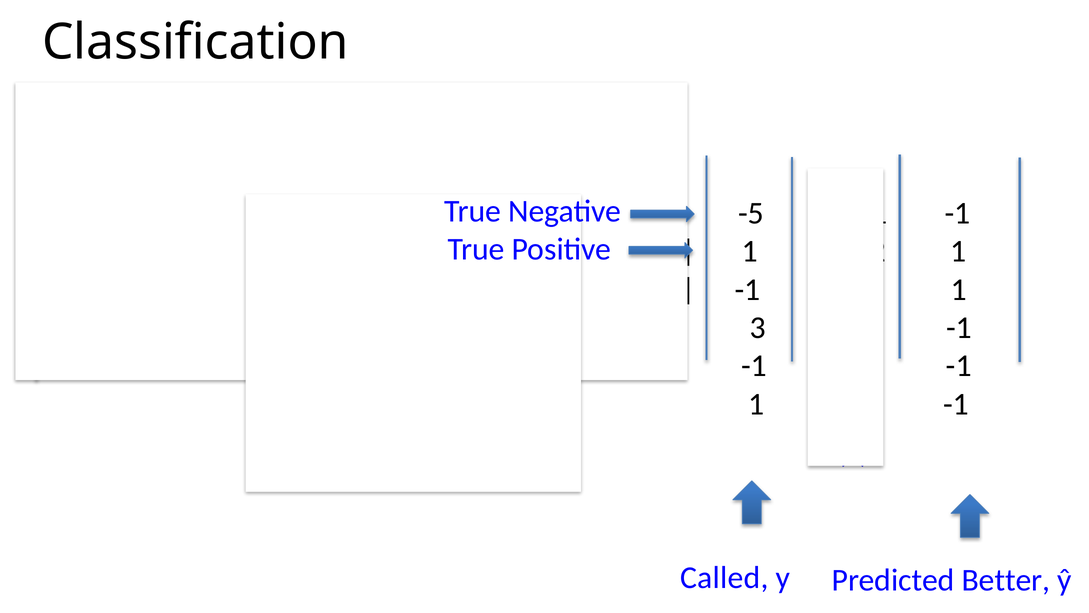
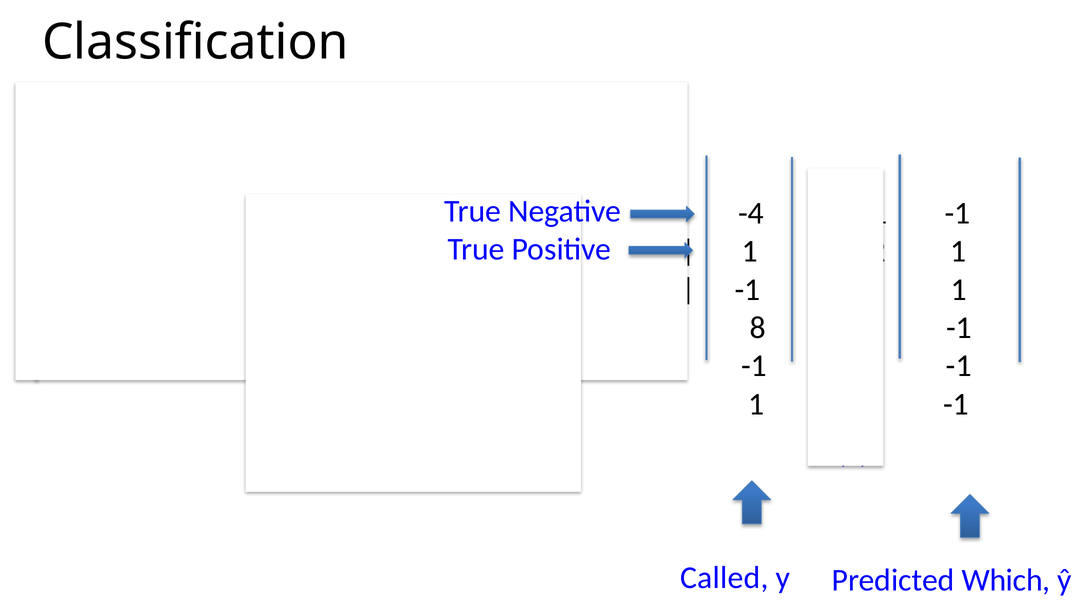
-5: -5 -> -4 (751, 213)
3: 3 -> 8 (758, 327)
Better: Better -> Which (1006, 580)
